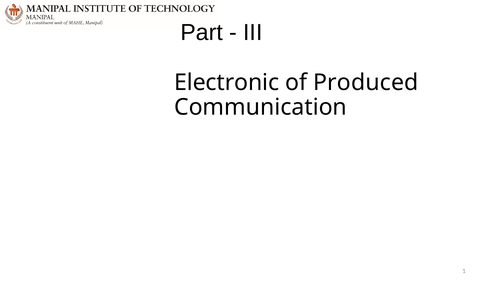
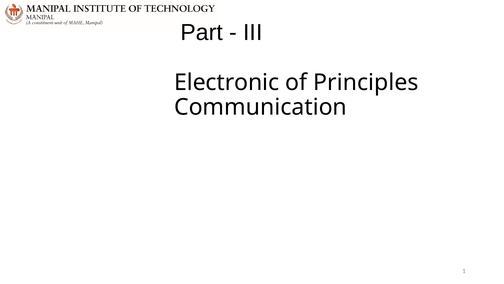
Produced: Produced -> Principles (366, 82)
